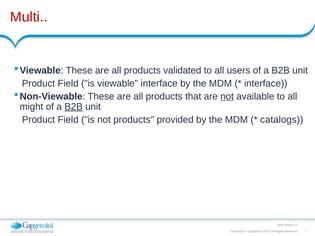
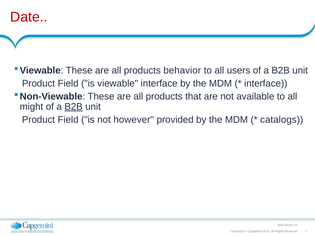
Multi: Multi -> Date (29, 17)
validated: validated -> behavior (182, 70)
not underline: present -> none (227, 96)
not products: products -> however (134, 120)
